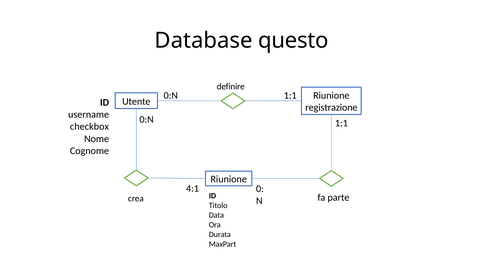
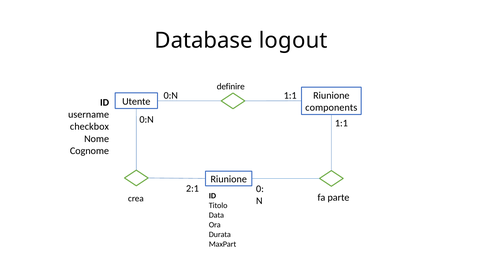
questo: questo -> logout (293, 41)
registrazione: registrazione -> components (331, 107)
4:1: 4:1 -> 2:1 (192, 188)
